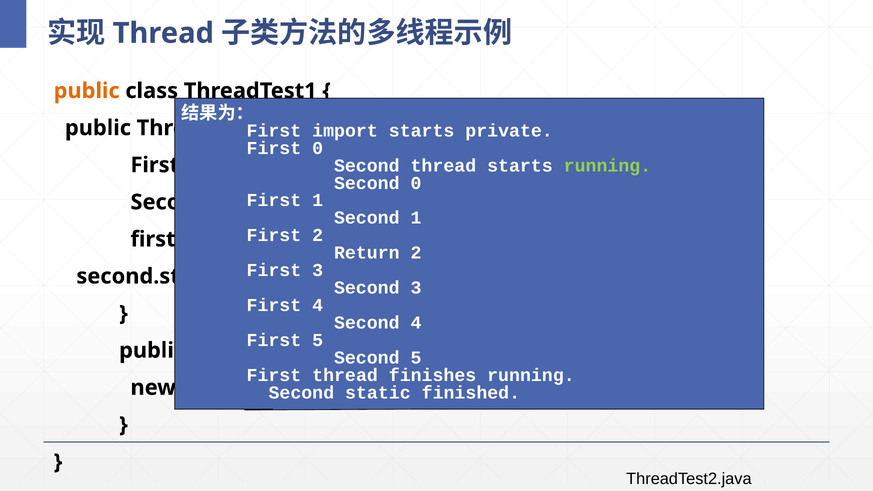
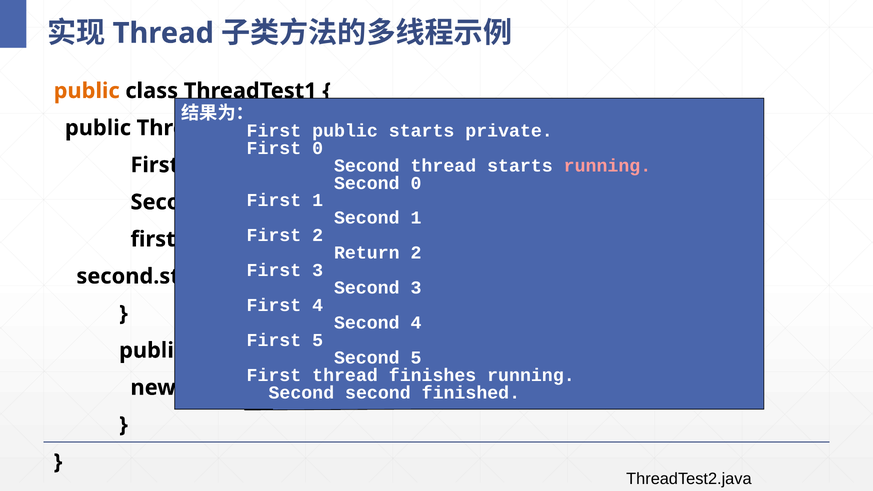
import: import -> public (345, 131)
running colour: light green -> pink (607, 166)
static: static -> second (378, 393)
